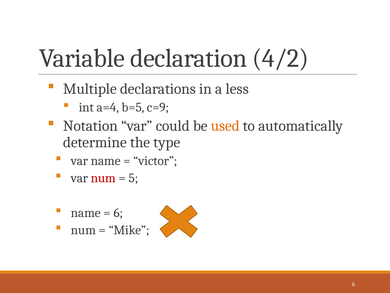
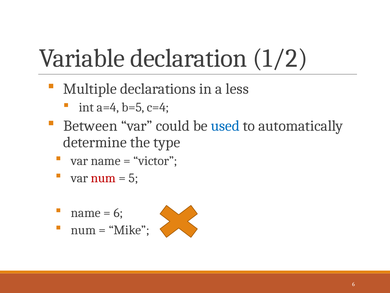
4/2: 4/2 -> 1/2 (280, 58)
c=9: c=9 -> c=4 (158, 107)
Notation: Notation -> Between (90, 126)
used colour: orange -> blue (225, 126)
